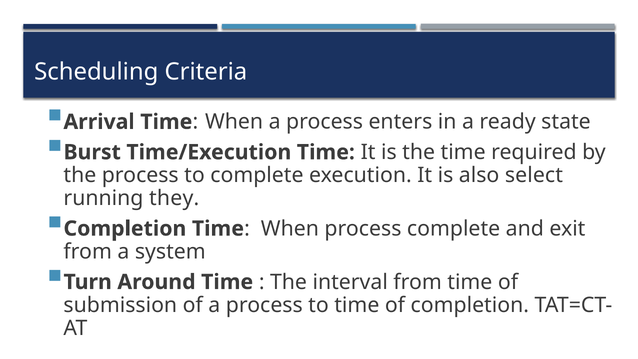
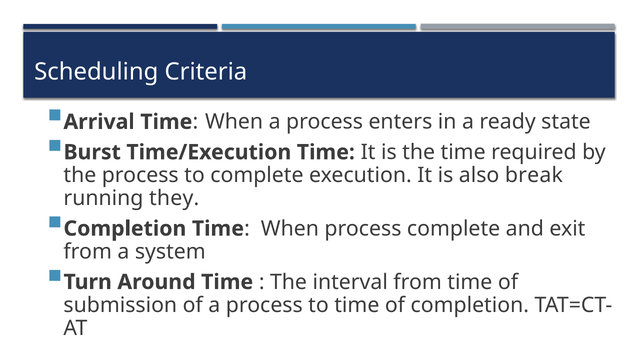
select: select -> break (534, 175)
